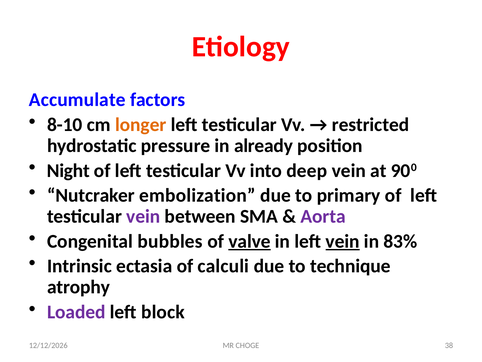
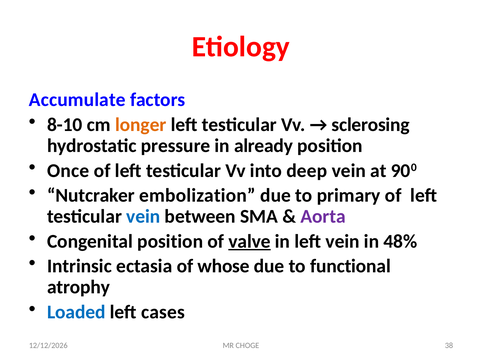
restricted: restricted -> sclerosing (371, 125)
Night: Night -> Once (68, 170)
vein colour: purple -> blue (143, 216)
Congenital bubbles: bubbles -> position (170, 241)
vein underline: present -> none (343, 241)
83%: 83% -> 48% (400, 241)
calculi: calculi -> whose (224, 266)
technique: technique -> functional (350, 266)
Loaded colour: purple -> blue (76, 312)
block: block -> cases (163, 312)
